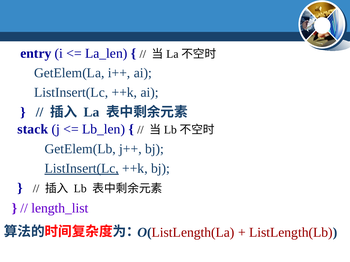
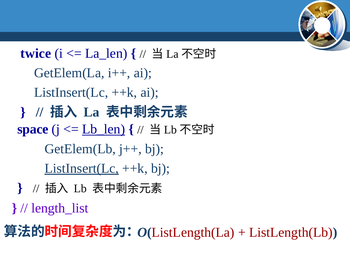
entry: entry -> twice (36, 53)
stack: stack -> space (33, 129)
Lb_len underline: none -> present (104, 129)
